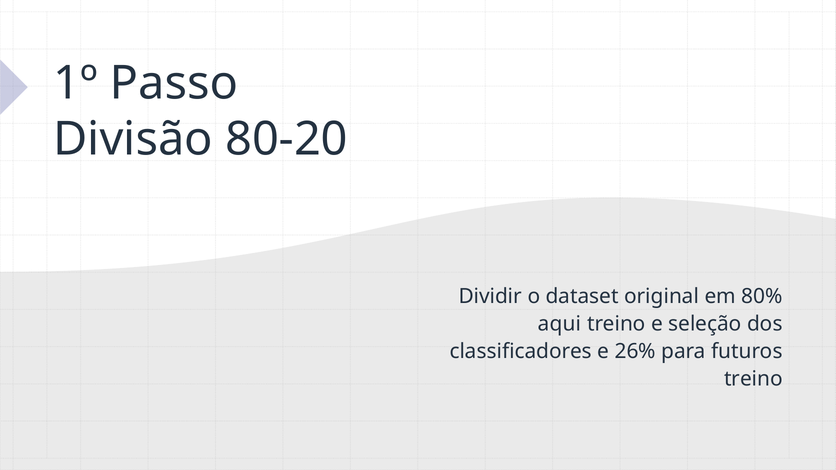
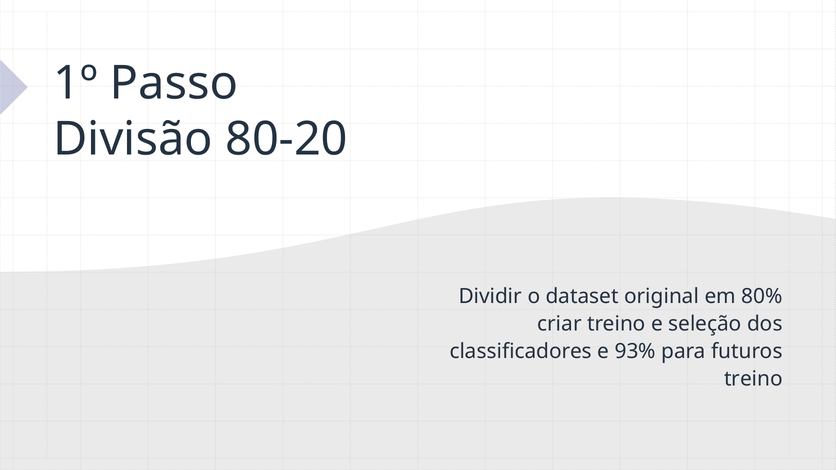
aqui: aqui -> criar (559, 324)
26%: 26% -> 93% (635, 351)
